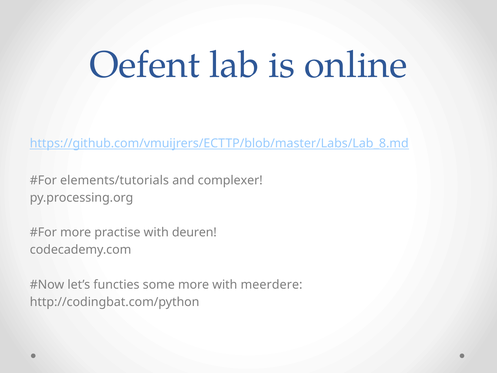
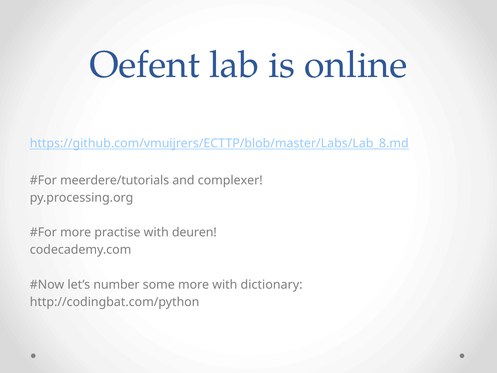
elements/tutorials: elements/tutorials -> meerdere/tutorials (115, 180)
functies: functies -> number (116, 284)
meerdere: meerdere -> dictionary (272, 284)
